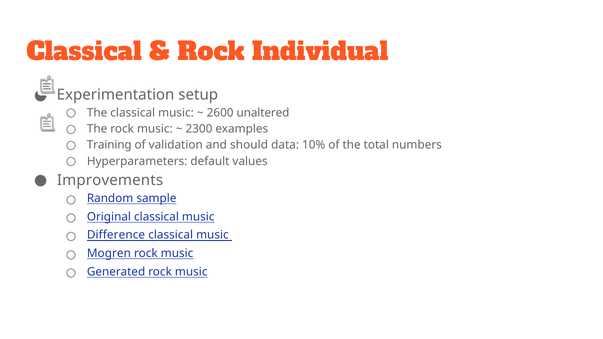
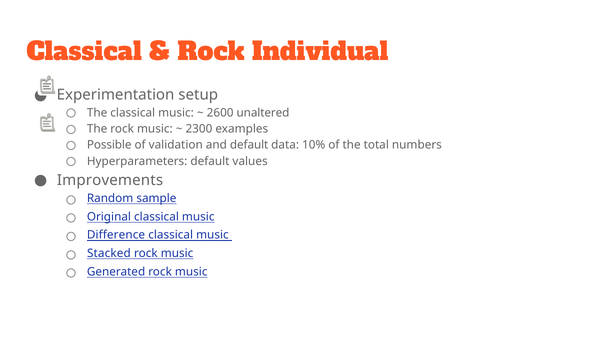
Training: Training -> Possible (109, 145)
and should: should -> default (249, 145)
Mogren: Mogren -> Stacked (109, 254)
